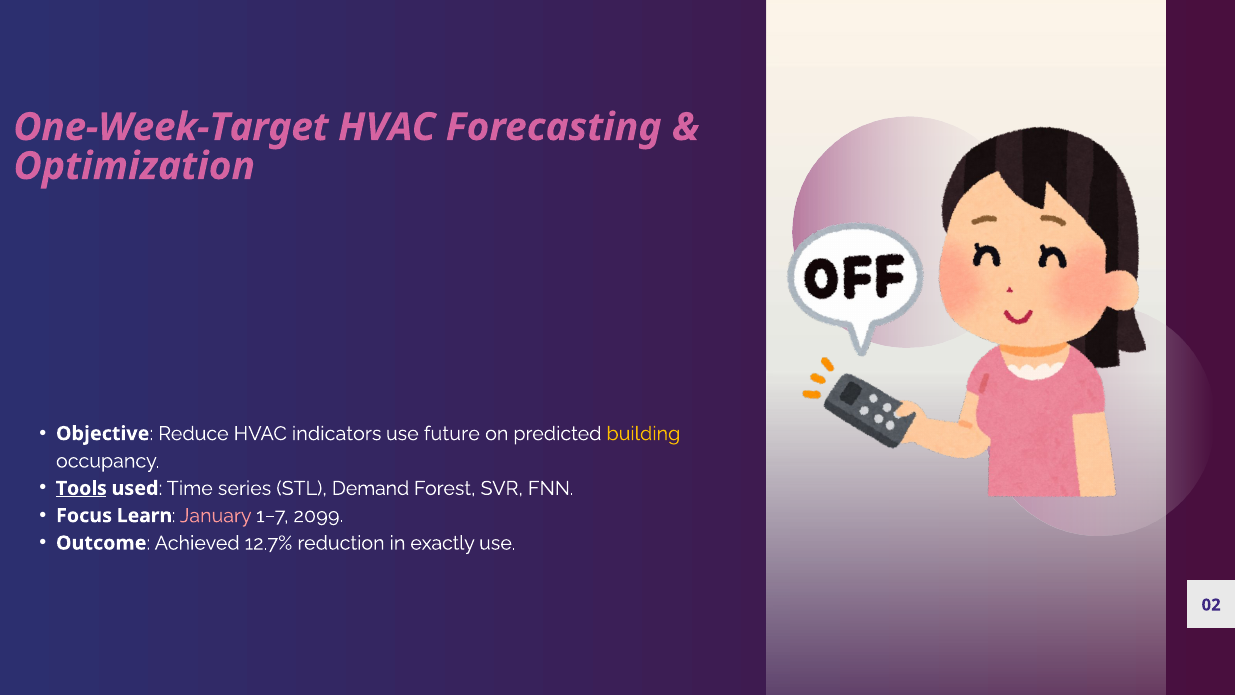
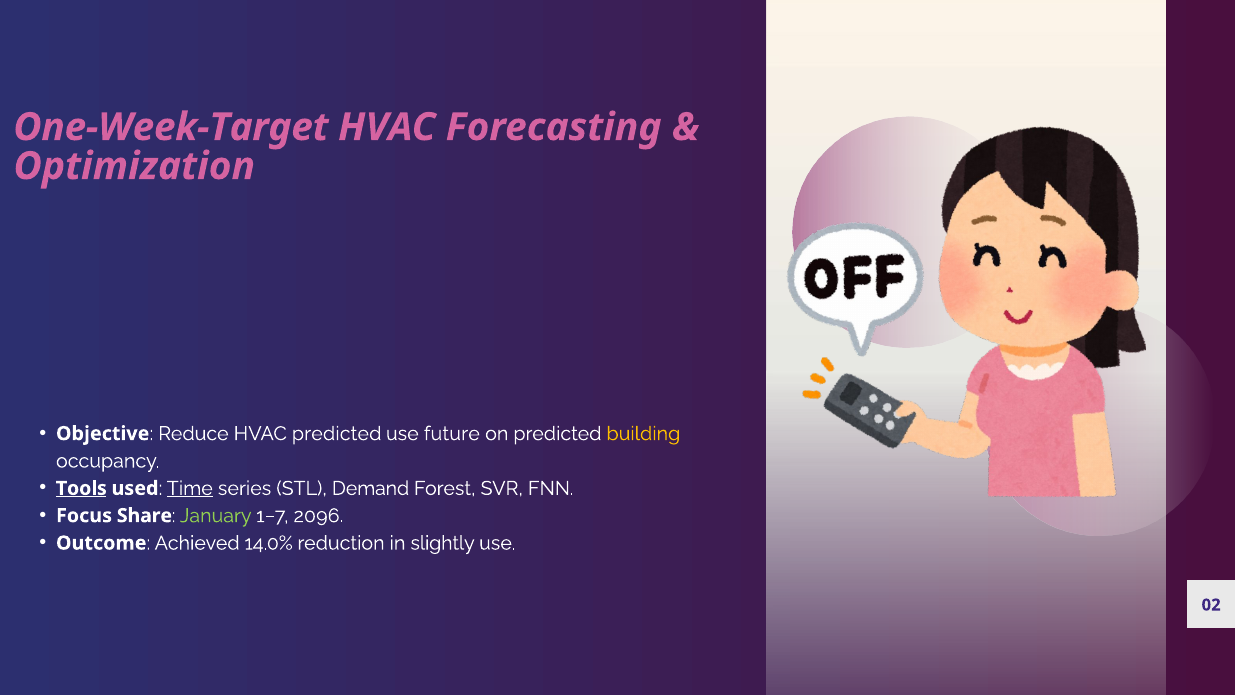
HVAC indicators: indicators -> predicted (337, 433)
Time underline: none -> present (190, 488)
Learn: Learn -> Share (144, 515)
January colour: pink -> light green (216, 515)
2099: 2099 -> 2096 (319, 515)
12.7%: 12.7% -> 14.0% (269, 543)
exactly: exactly -> slightly (443, 543)
